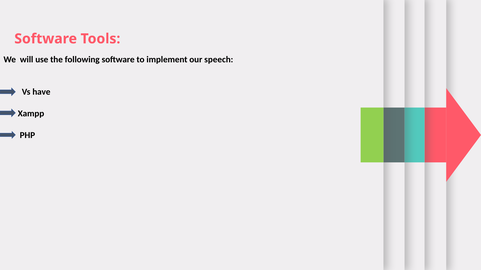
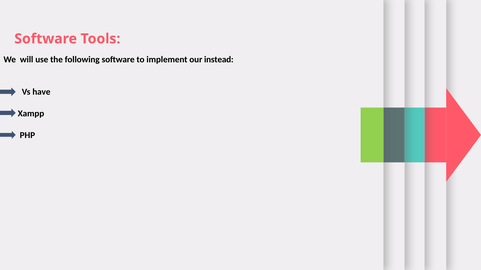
speech: speech -> instead (219, 60)
